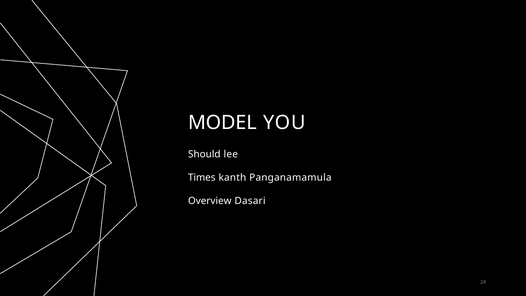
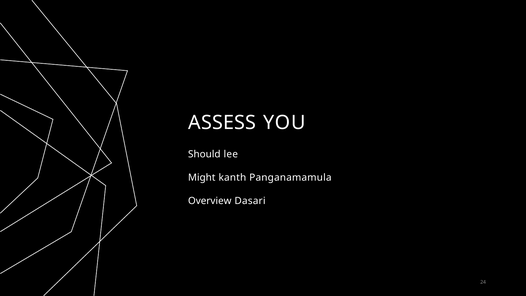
MODEL: MODEL -> ASSESS (222, 123)
Times: Times -> Might (202, 177)
